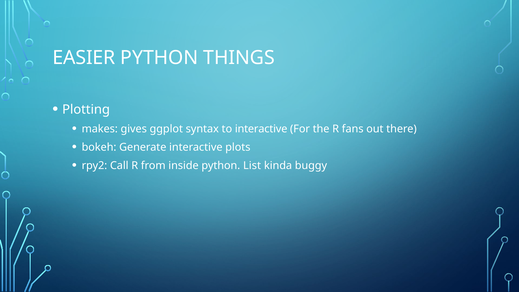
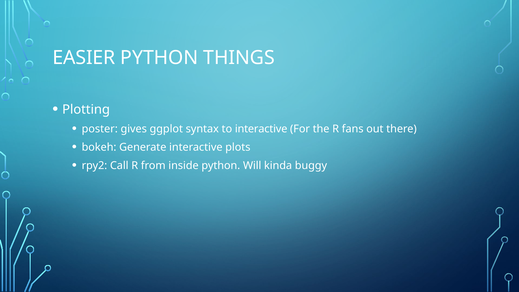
makes: makes -> poster (100, 129)
List: List -> Will (252, 165)
